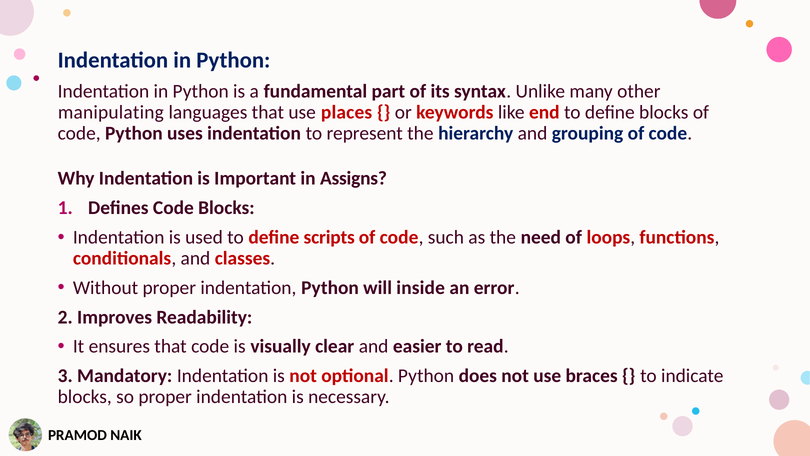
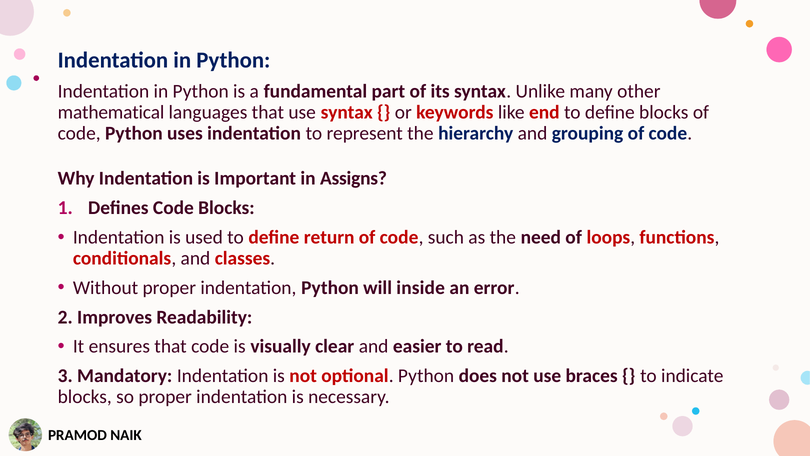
manipulating: manipulating -> mathematical (111, 112)
use places: places -> syntax (347, 112)
scripts: scripts -> return (329, 237)
